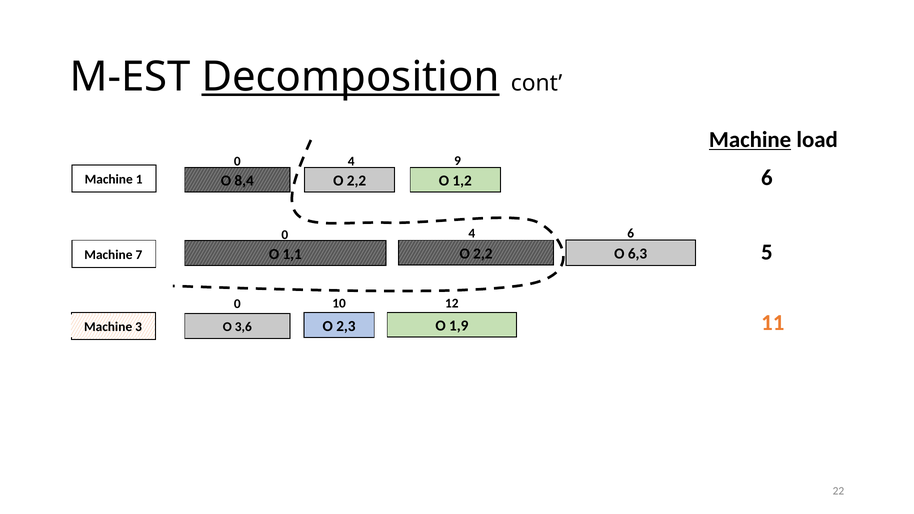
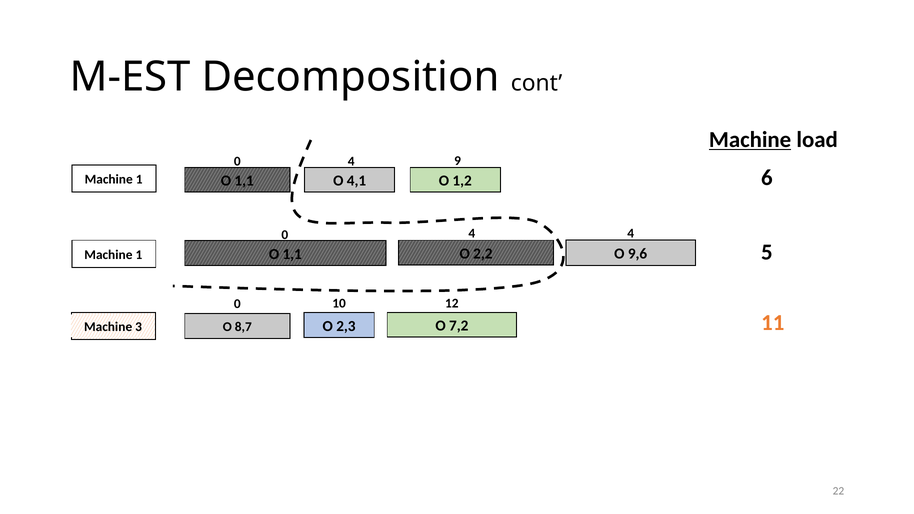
Decomposition underline: present -> none (351, 77)
8,4: 8,4 -> 1,1 (244, 181)
2,2: 2,2 -> 4,1 (356, 181)
4 6: 6 -> 4 (631, 233)
6,3: 6,3 -> 9,6 (638, 254)
7: 7 -> 1 (139, 255)
1,9: 1,9 -> 7,2 (459, 326)
3,6: 3,6 -> 8,7 (243, 327)
